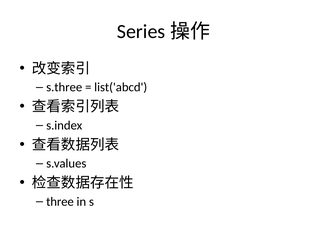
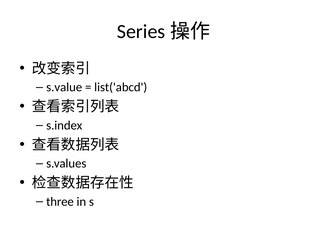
s.three: s.three -> s.value (64, 87)
